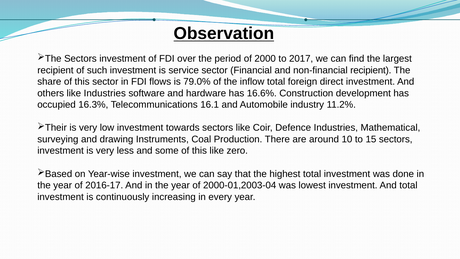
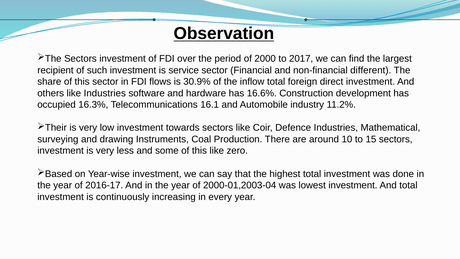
non-financial recipient: recipient -> different (371, 70)
79.0%: 79.0% -> 30.9% (197, 82)
